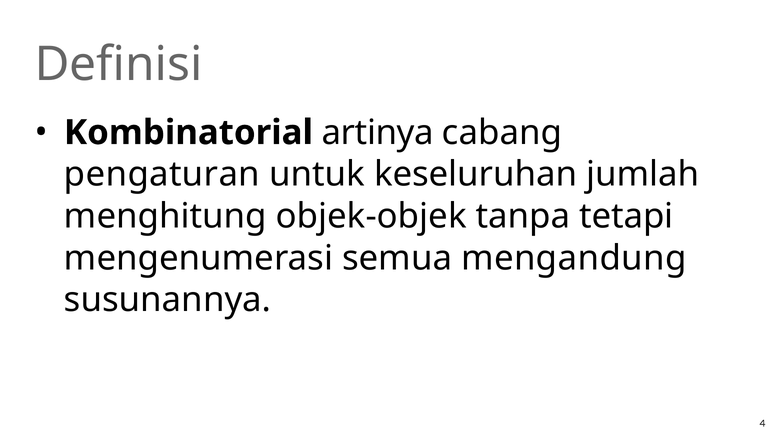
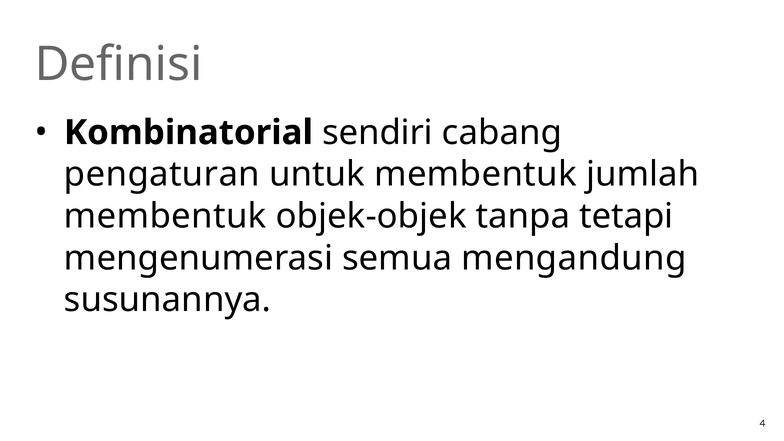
artinya: artinya -> sendiri (378, 133)
untuk keseluruhan: keseluruhan -> membentuk (475, 174)
menghitung: menghitung -> membentuk (165, 216)
